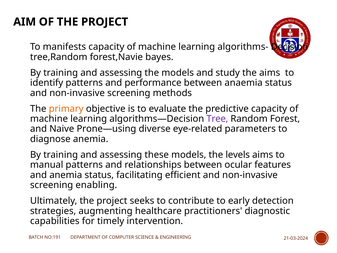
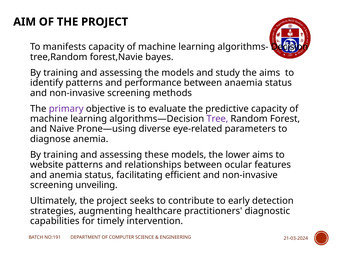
primary colour: orange -> purple (66, 109)
levels: levels -> lower (238, 155)
manual: manual -> website (47, 165)
enabling: enabling -> unveiling (96, 185)
